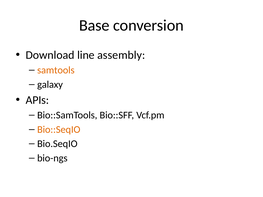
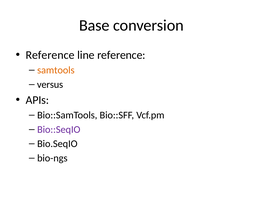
Download: Download -> Reference (50, 55)
line assembly: assembly -> reference (121, 55)
galaxy: galaxy -> versus (50, 85)
Bio::SeqIO colour: orange -> purple (59, 130)
